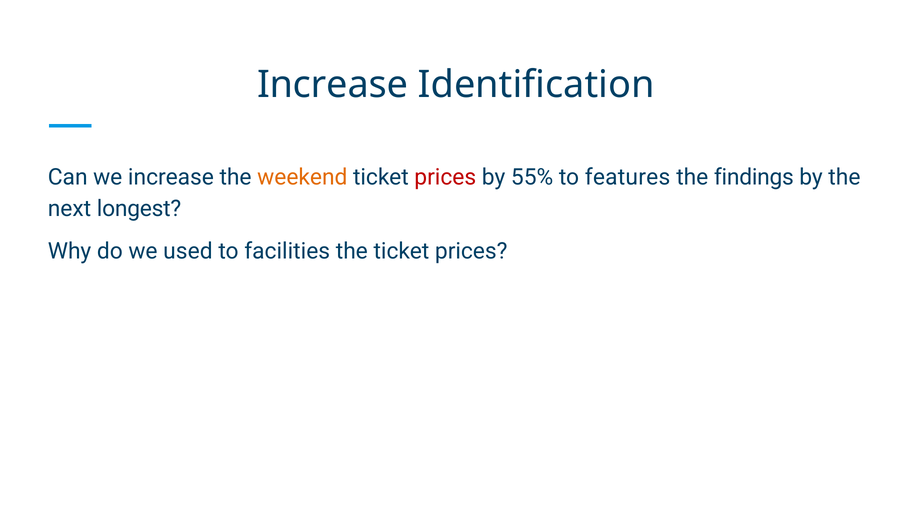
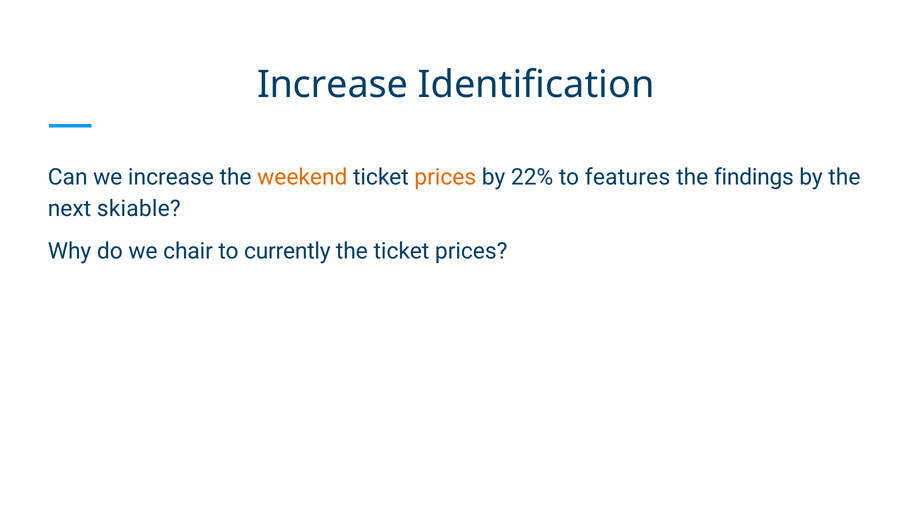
prices colour: red -> orange (445, 177)
55%: 55% -> 22% (532, 177)
longest: longest -> skiable (139, 209)
used: used -> chair (188, 251)
facilities: facilities -> currently (287, 251)
